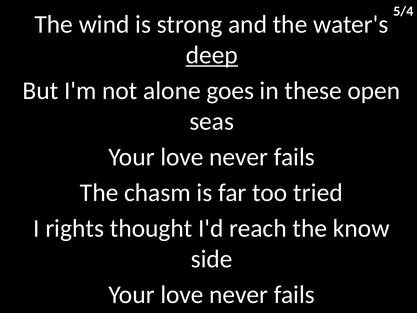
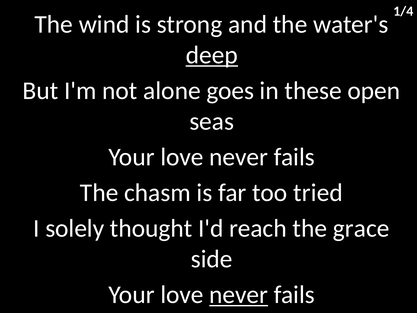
5/4: 5/4 -> 1/4 (403, 11)
rights: rights -> solely (75, 228)
know: know -> grace (361, 228)
never underline: none -> present (239, 294)
